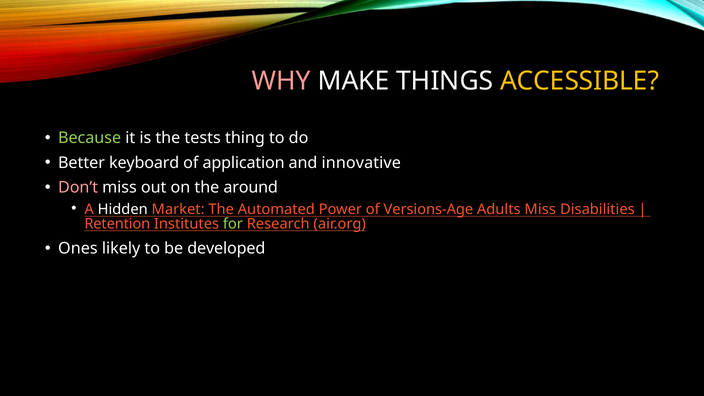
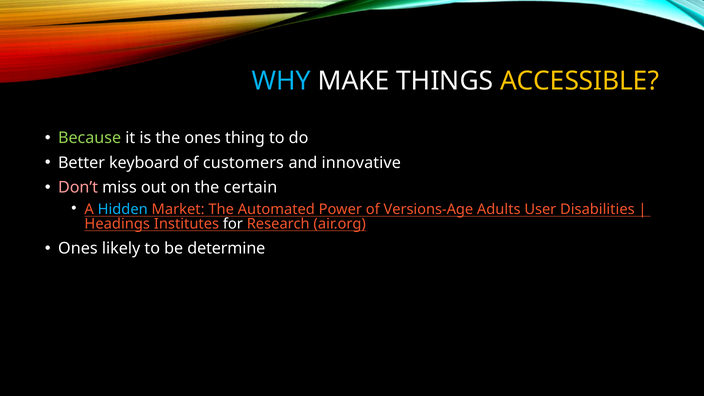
WHY colour: pink -> light blue (281, 81)
the tests: tests -> ones (203, 138)
application: application -> customers (243, 163)
around: around -> certain (250, 187)
Hidden colour: white -> light blue (123, 209)
Adults Miss: Miss -> User (540, 209)
Retention: Retention -> Headings (117, 224)
for colour: light green -> white (233, 224)
developed: developed -> determine (226, 248)
